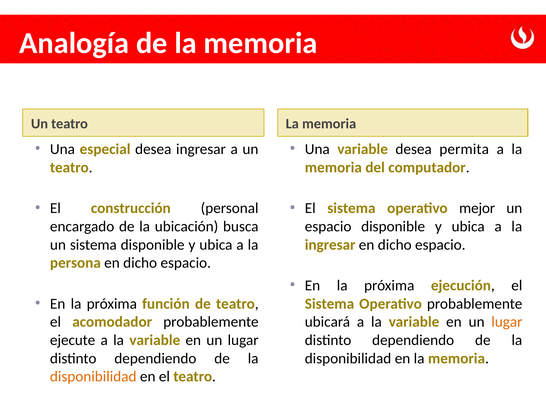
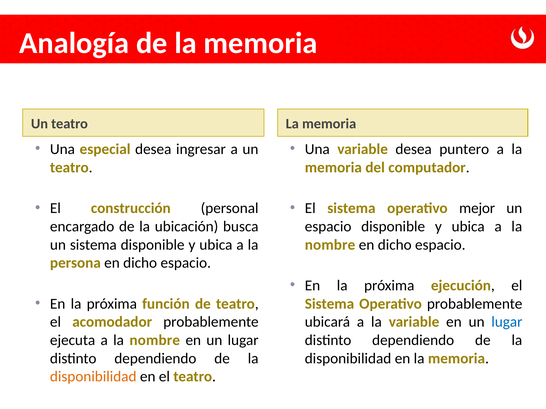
permita: permita -> puntero (464, 149)
ingresar: ingresar -> nombre (330, 245)
lugar colour: orange -> blue (507, 322)
ejecute: ejecute -> ejecuta (73, 341)
variable: variable -> nombre (155, 341)
